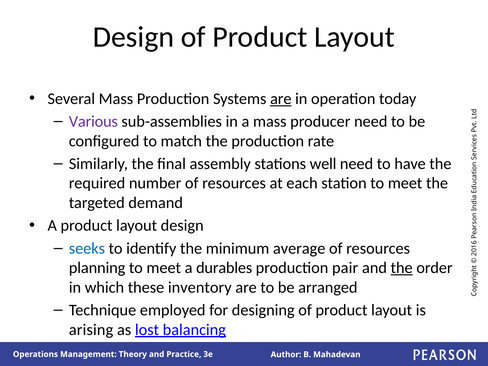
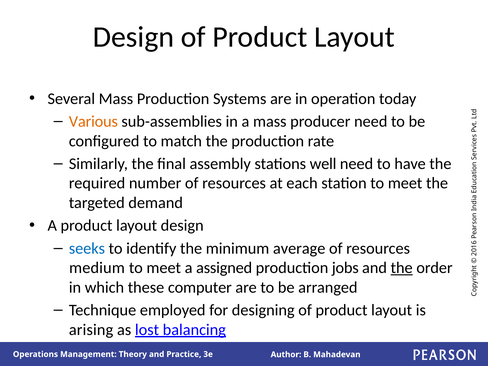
are underline: present -> none (281, 99)
Various colour: purple -> orange (93, 121)
planning: planning -> medium (97, 268)
durables: durables -> assigned (224, 268)
pair: pair -> jobs (345, 268)
inventory: inventory -> computer (200, 287)
